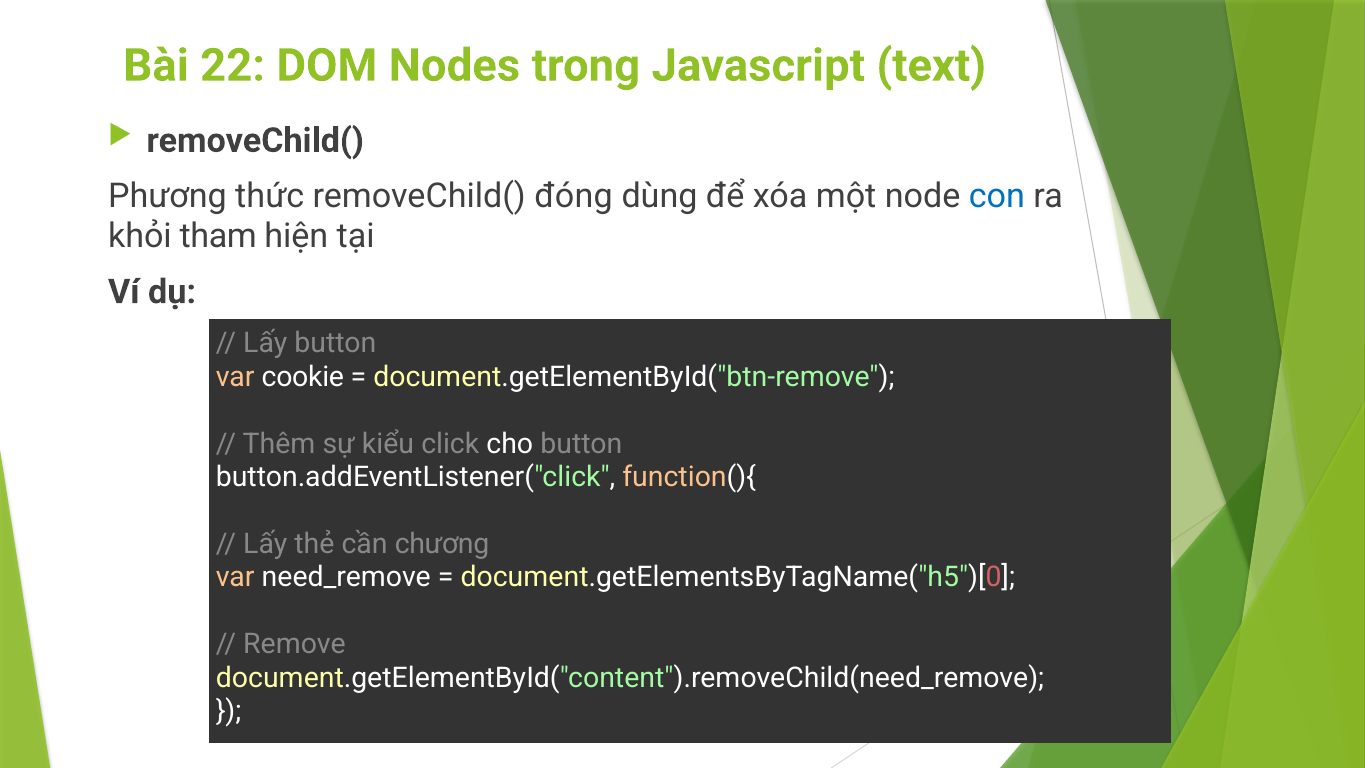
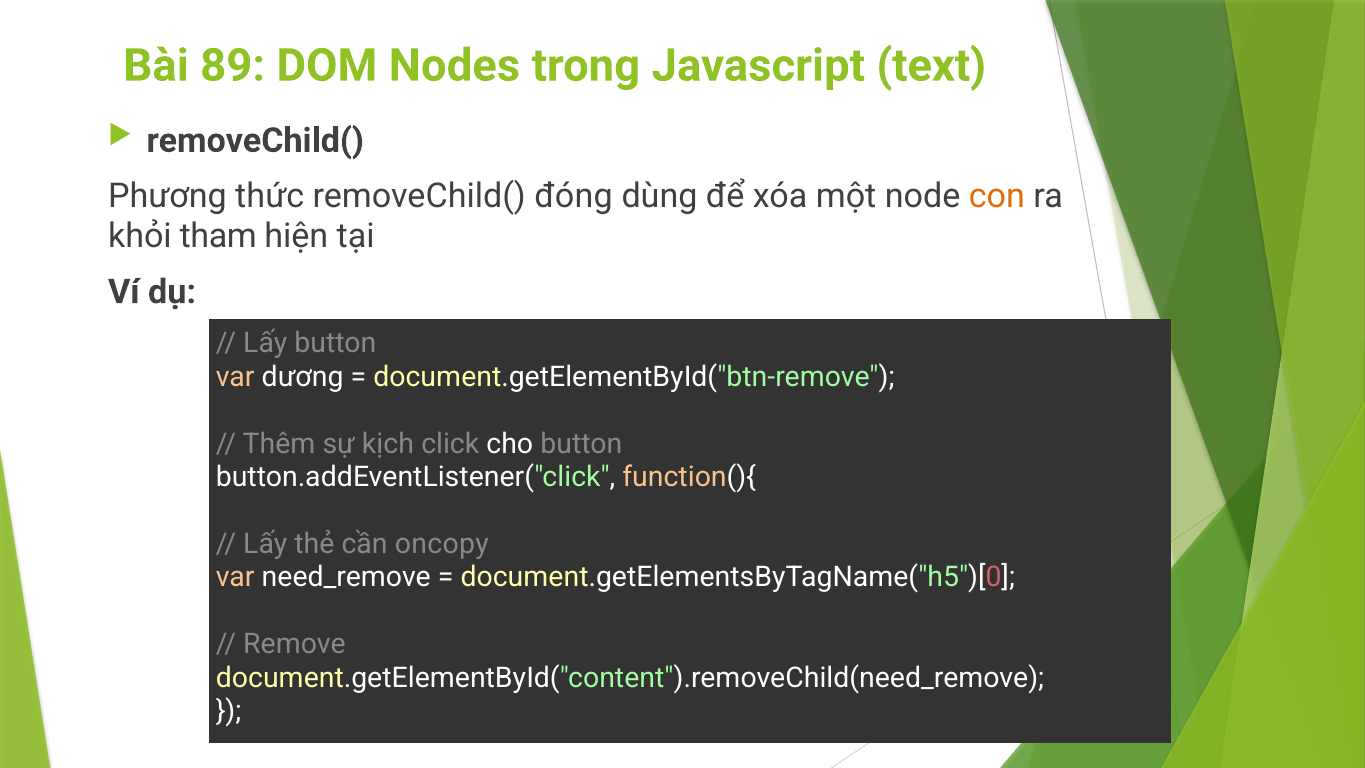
22: 22 -> 89 (233, 66)
con colour: blue -> orange (997, 196)
cookie: cookie -> dương (303, 377)
kiểu: kiểu -> kịch (388, 444)
chương: chương -> oncopy (442, 544)
